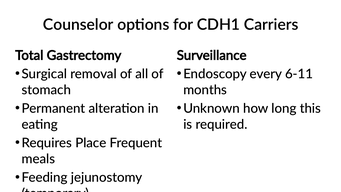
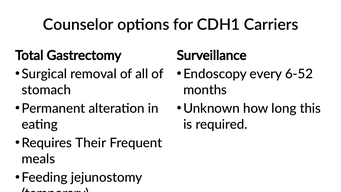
6-11: 6-11 -> 6-52 (299, 74)
Place: Place -> Their (91, 143)
